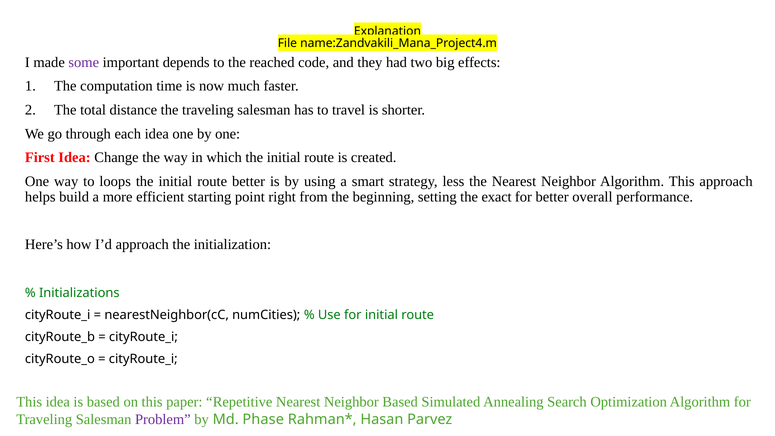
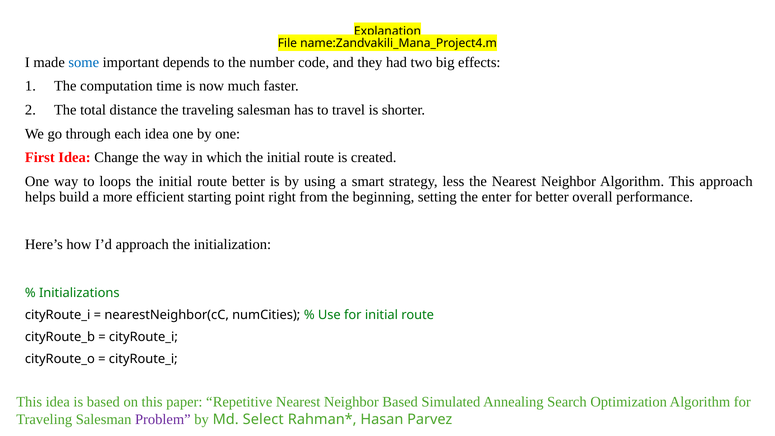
some colour: purple -> blue (84, 62)
reached: reached -> number (272, 62)
exact: exact -> enter (496, 197)
Phase: Phase -> Select (263, 419)
